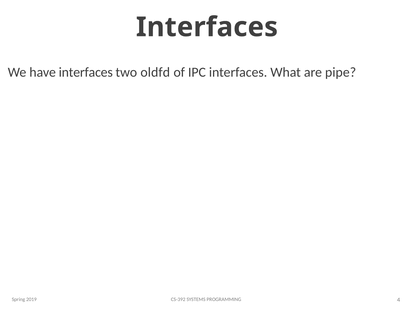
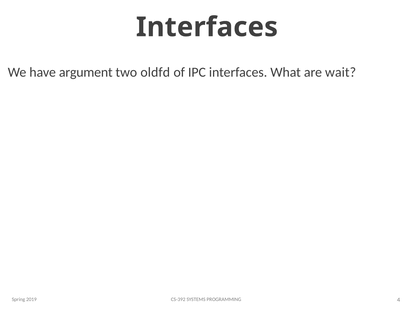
have interfaces: interfaces -> argument (86, 72)
pipe: pipe -> wait (341, 72)
